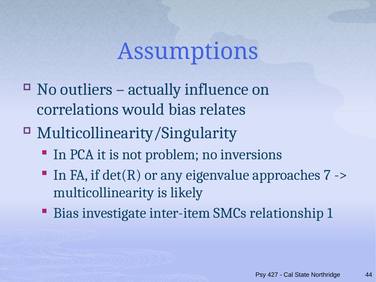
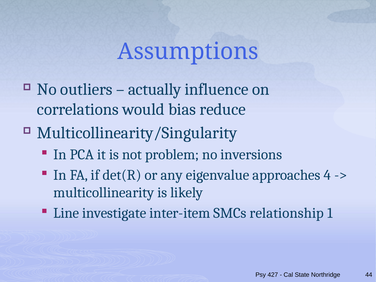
relates: relates -> reduce (223, 109)
7: 7 -> 4 (327, 175)
Bias: Bias -> Line (66, 213)
